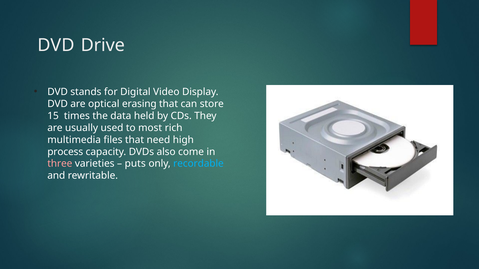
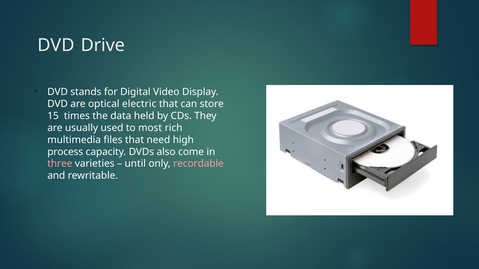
erasing: erasing -> electric (139, 104)
puts: puts -> until (135, 164)
recordable colour: light blue -> pink (198, 164)
